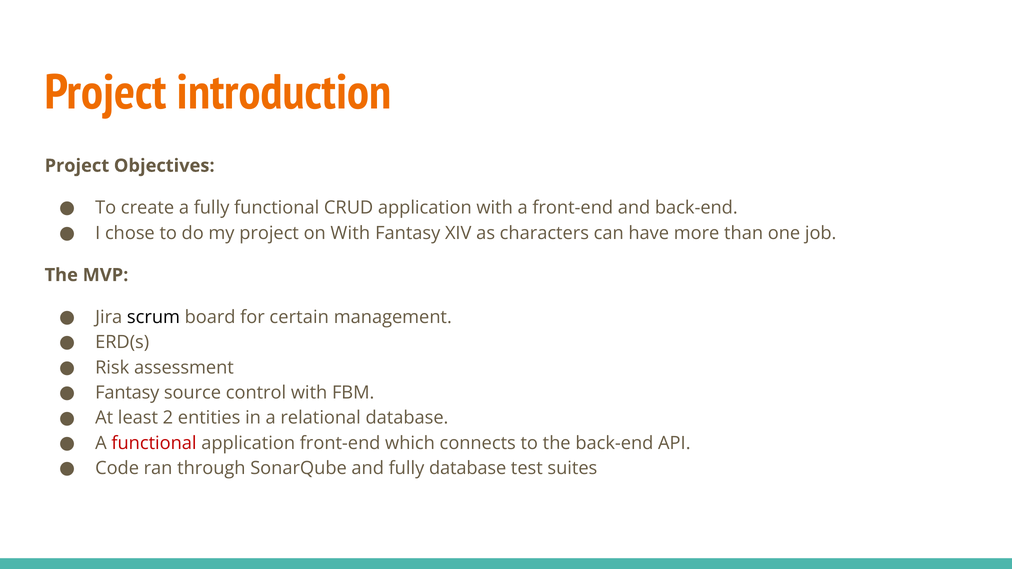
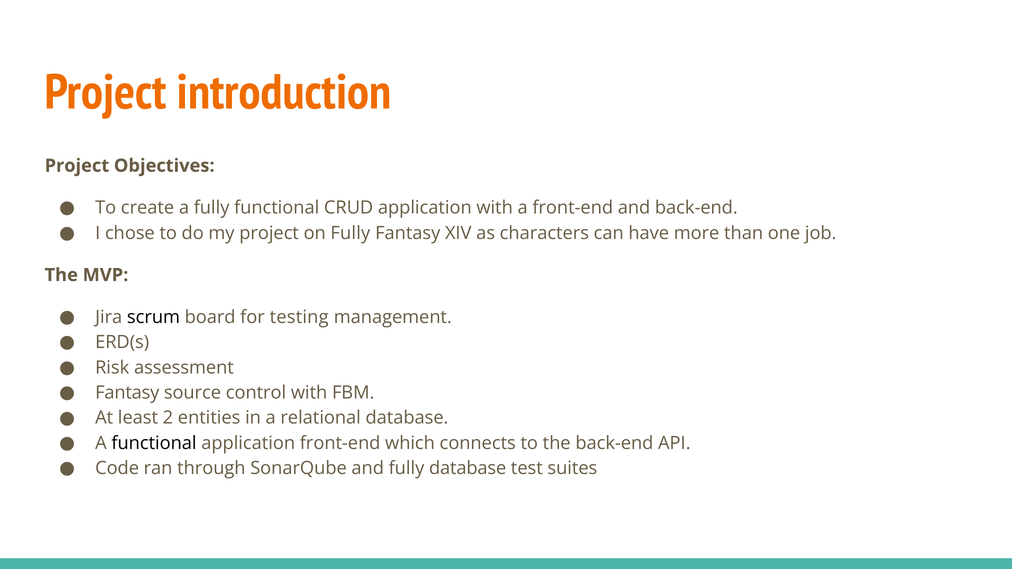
on With: With -> Fully (350, 233)
certain: certain -> testing (299, 317)
functional colour: red -> black (154, 443)
